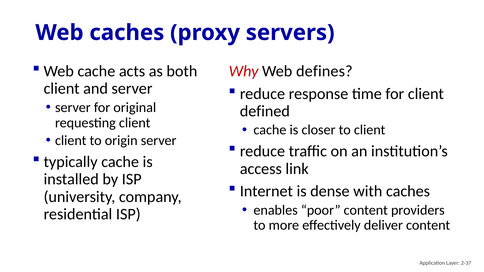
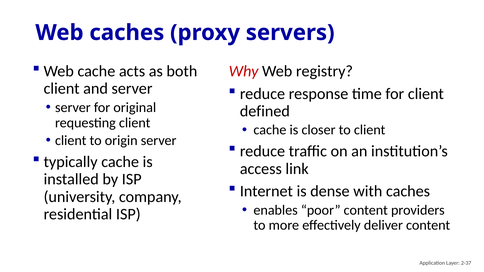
defines: defines -> registry (324, 71)
